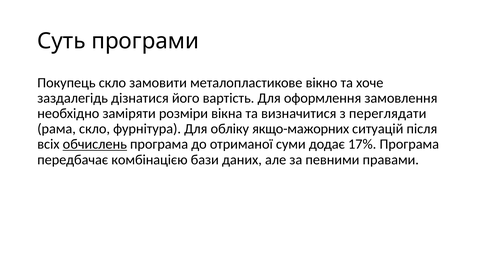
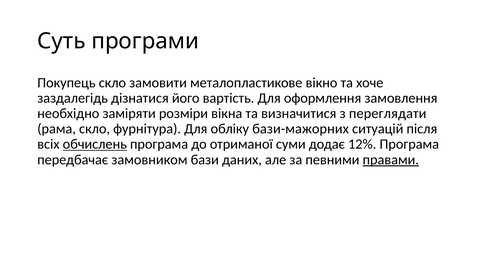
якщо-мажорних: якщо-мажорних -> бази-мажорних (301, 129)
17%: 17% -> 12% (362, 144)
комбінацією: комбінацією -> замовником (149, 160)
правами underline: none -> present (391, 160)
